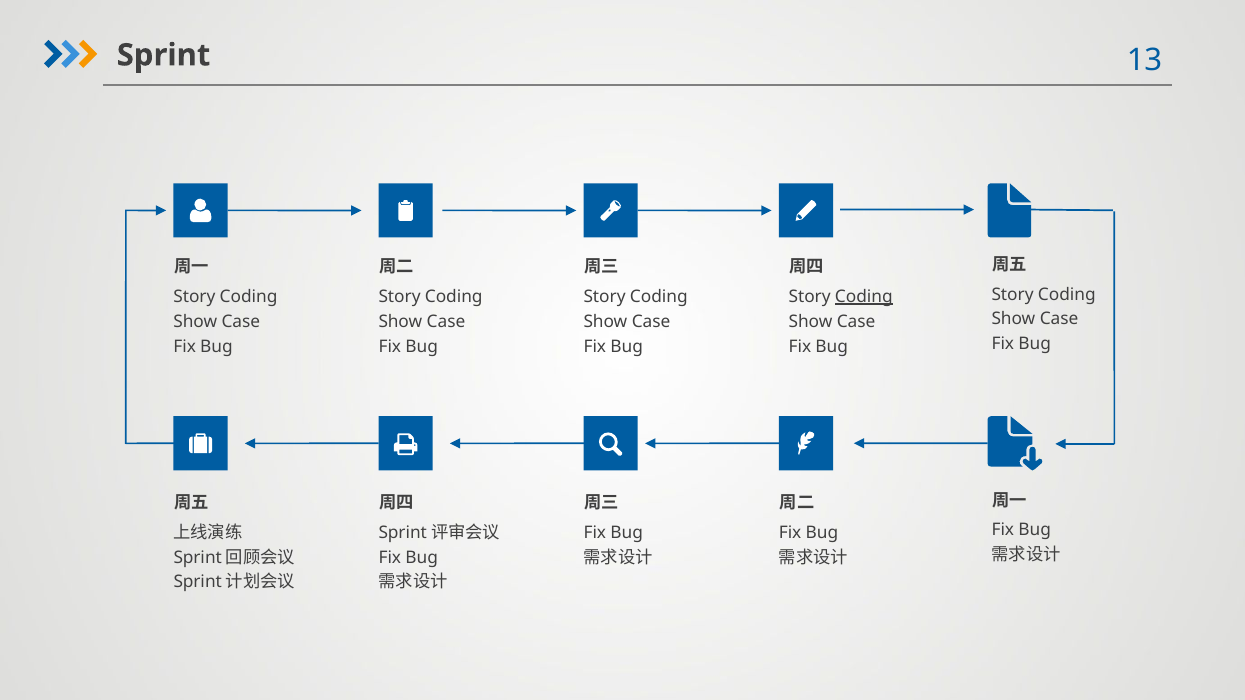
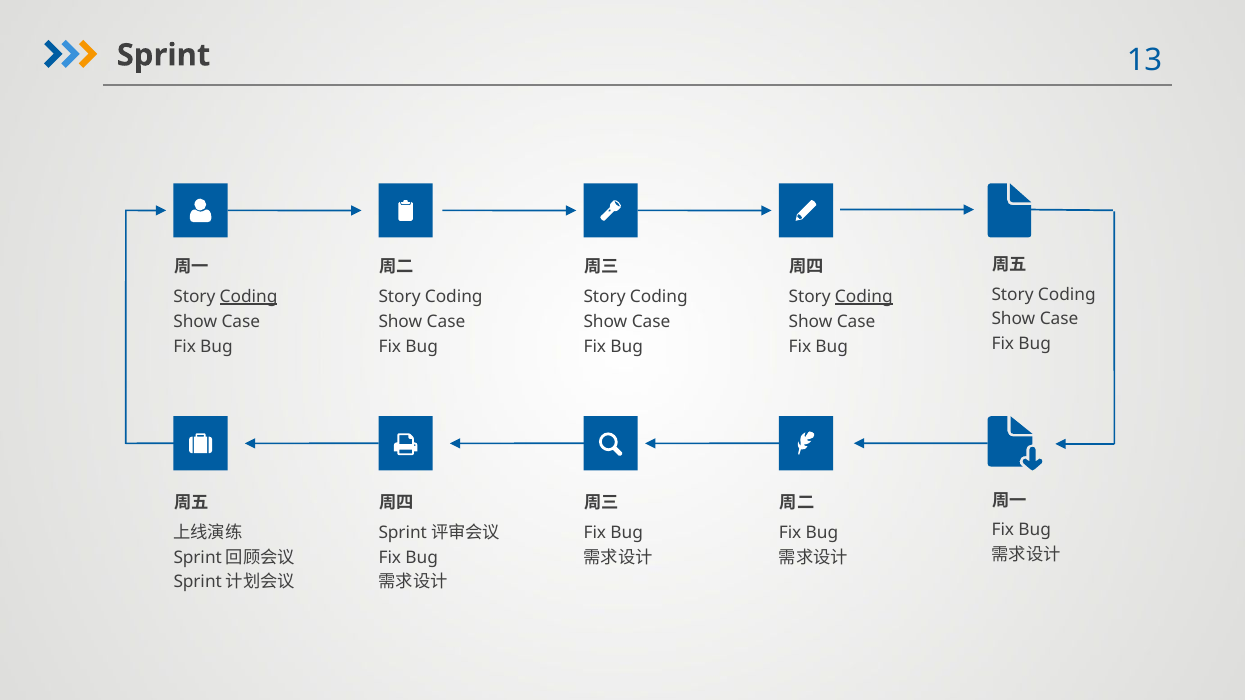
Coding underline: none -> present (249, 297)
